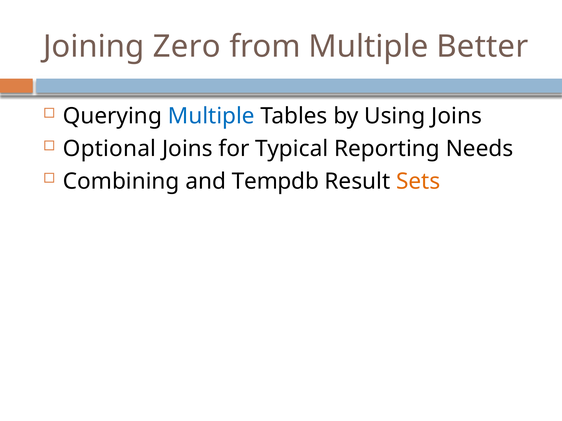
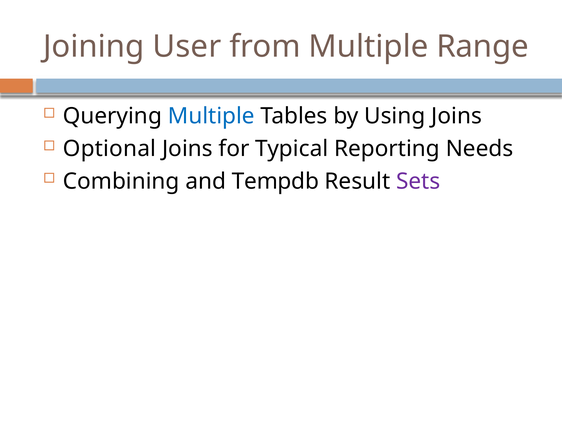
Zero: Zero -> User (187, 47)
Better: Better -> Range (483, 47)
Sets colour: orange -> purple (418, 182)
